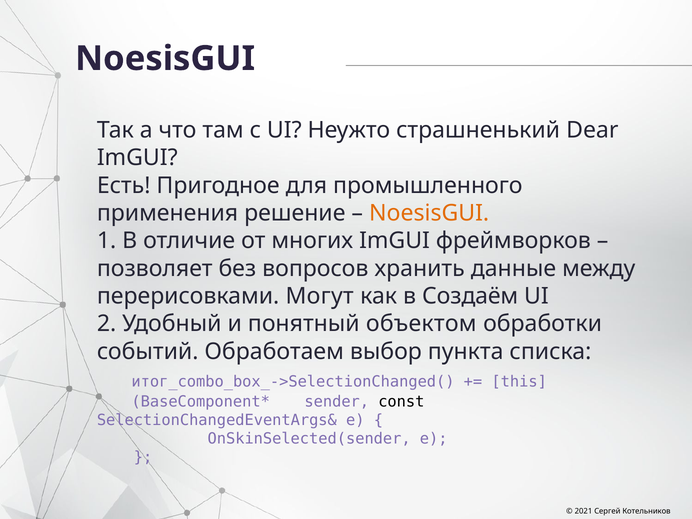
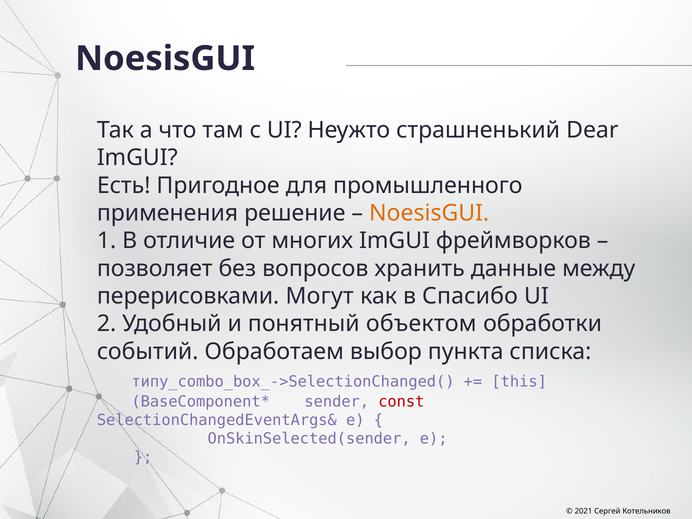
Создаём: Создаём -> Спасибо (470, 296)
итог_combo_box_->SelectionChanged(: итог_combo_box_->SelectionChanged( -> типу_combo_box_->SelectionChanged( (293, 382)
const colour: black -> red (401, 402)
